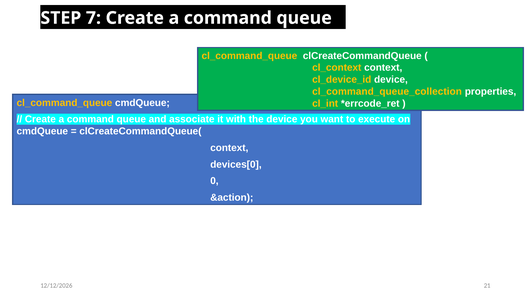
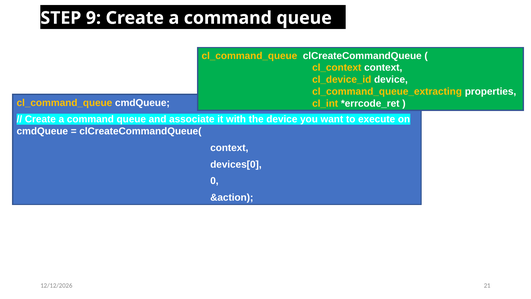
7: 7 -> 9 (93, 18)
cl_command_queue_collection: cl_command_queue_collection -> cl_command_queue_extracting (387, 92)
